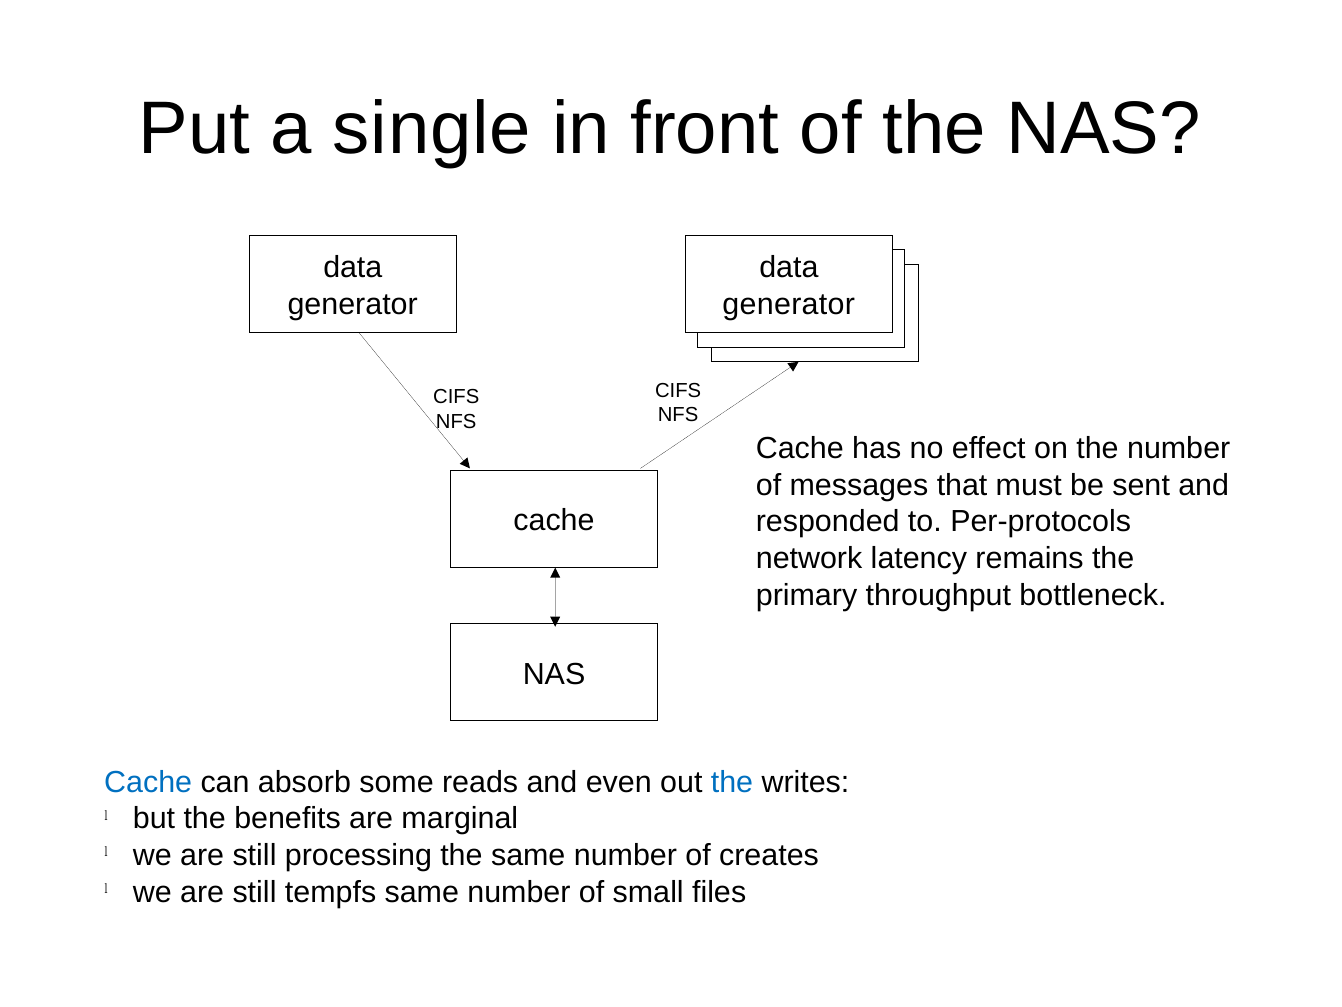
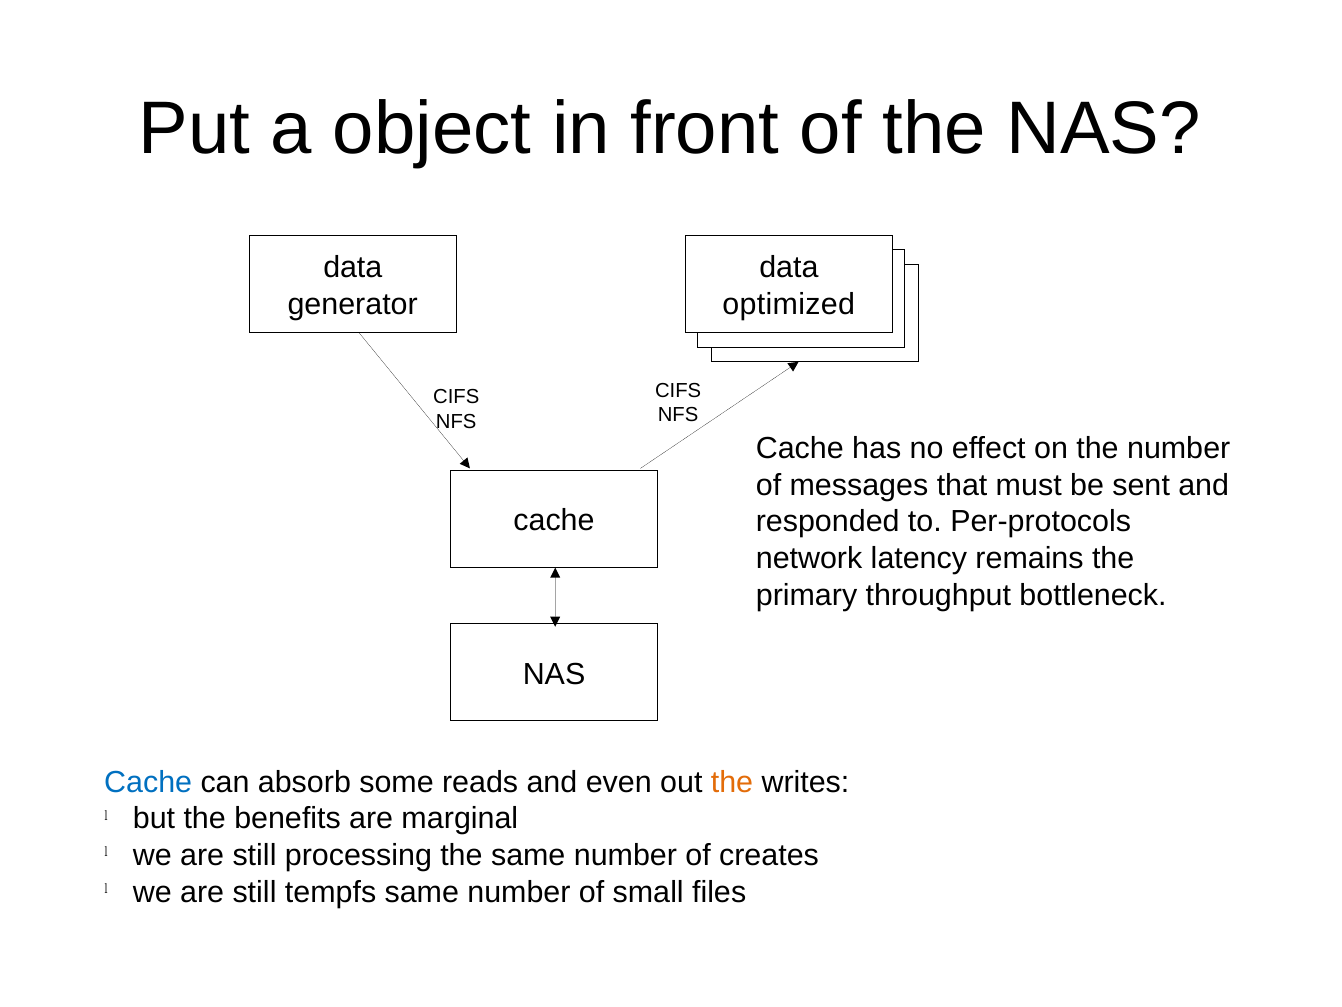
single: single -> object (432, 129)
generator: generator -> optimized (789, 304)
the colour: blue -> orange (732, 782)
